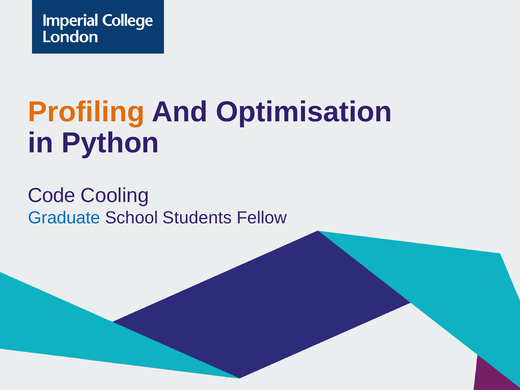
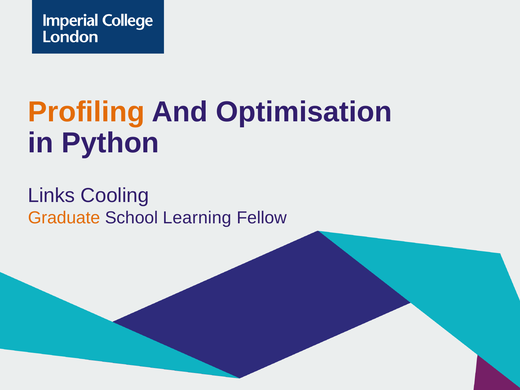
Code: Code -> Links (52, 195)
Graduate colour: blue -> orange (64, 218)
Students: Students -> Learning (197, 218)
